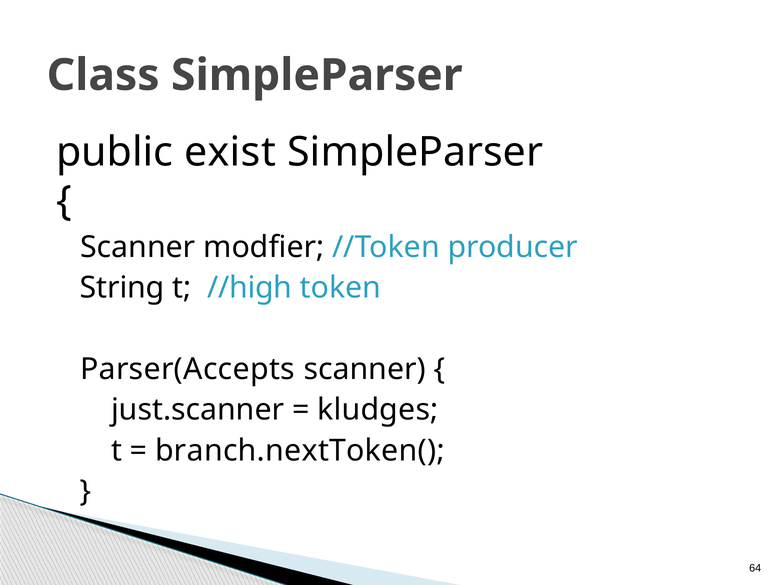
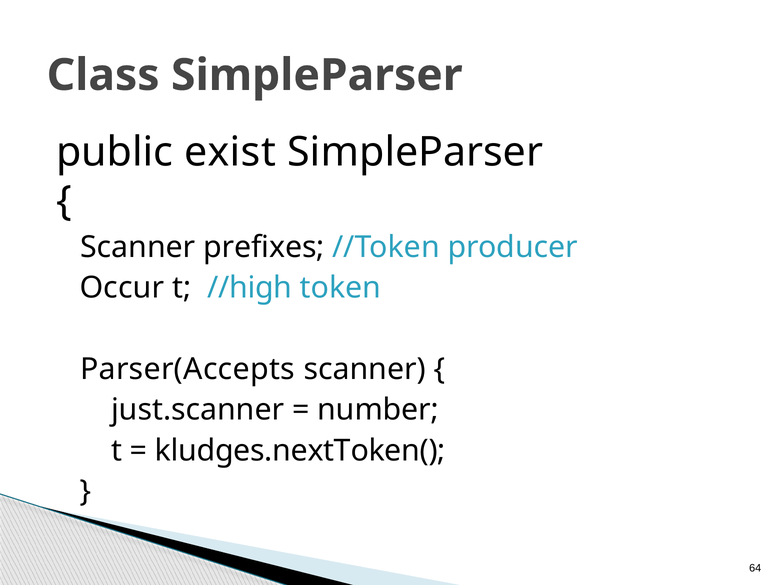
modfier: modfier -> prefixes (264, 247)
String: String -> Occur (122, 288)
kludges: kludges -> number (378, 410)
branch.nextToken(: branch.nextToken( -> kludges.nextToken( (300, 451)
